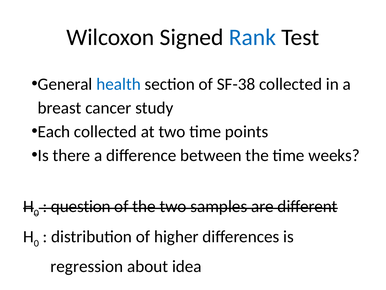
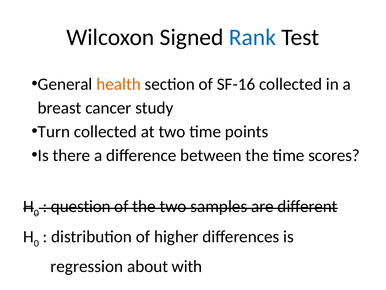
health colour: blue -> orange (119, 84)
SF-38: SF-38 -> SF-16 (236, 84)
Each: Each -> Turn (54, 131)
weeks: weeks -> scores (334, 155)
idea: idea -> with (187, 266)
